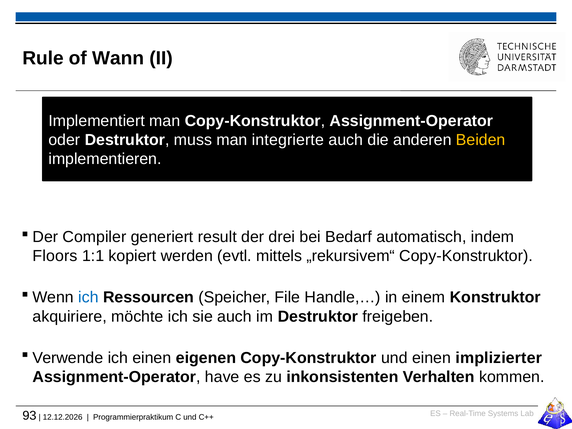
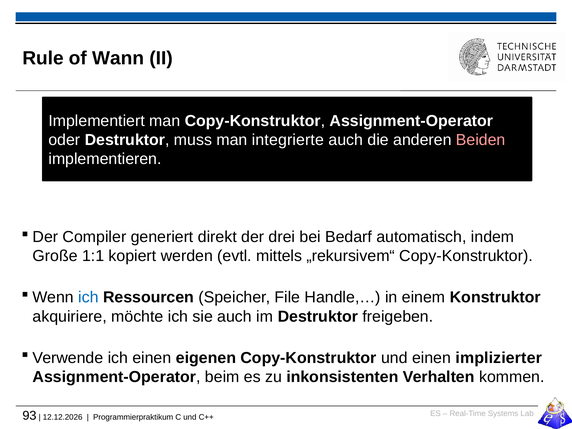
Beiden colour: yellow -> pink (481, 140)
result: result -> direkt (217, 237)
Floors: Floors -> Große (55, 256)
have: have -> beim (222, 377)
